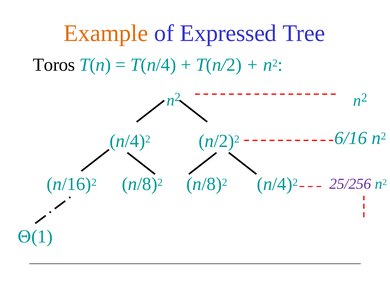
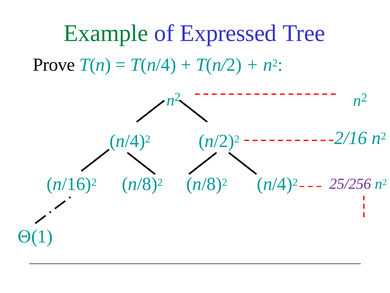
Example colour: orange -> green (106, 33)
Toros: Toros -> Prove (54, 65)
6/16: 6/16 -> 2/16 (351, 138)
